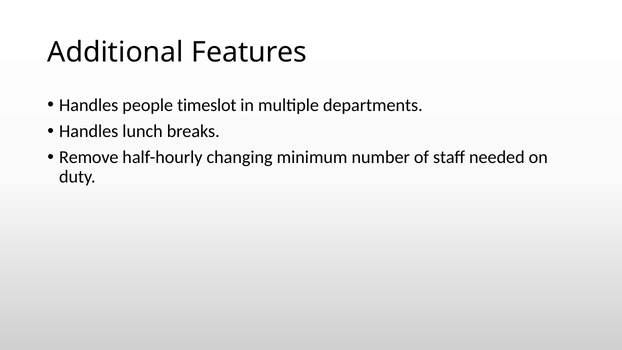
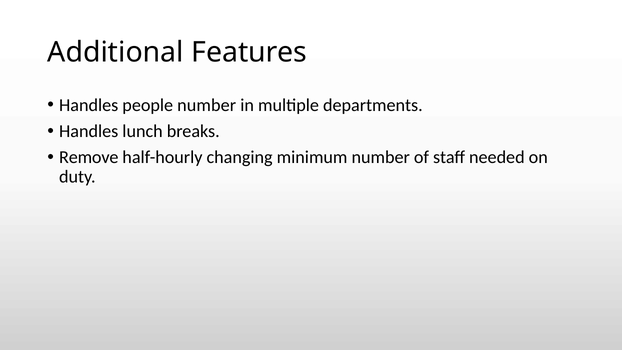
people timeslot: timeslot -> number (207, 105)
